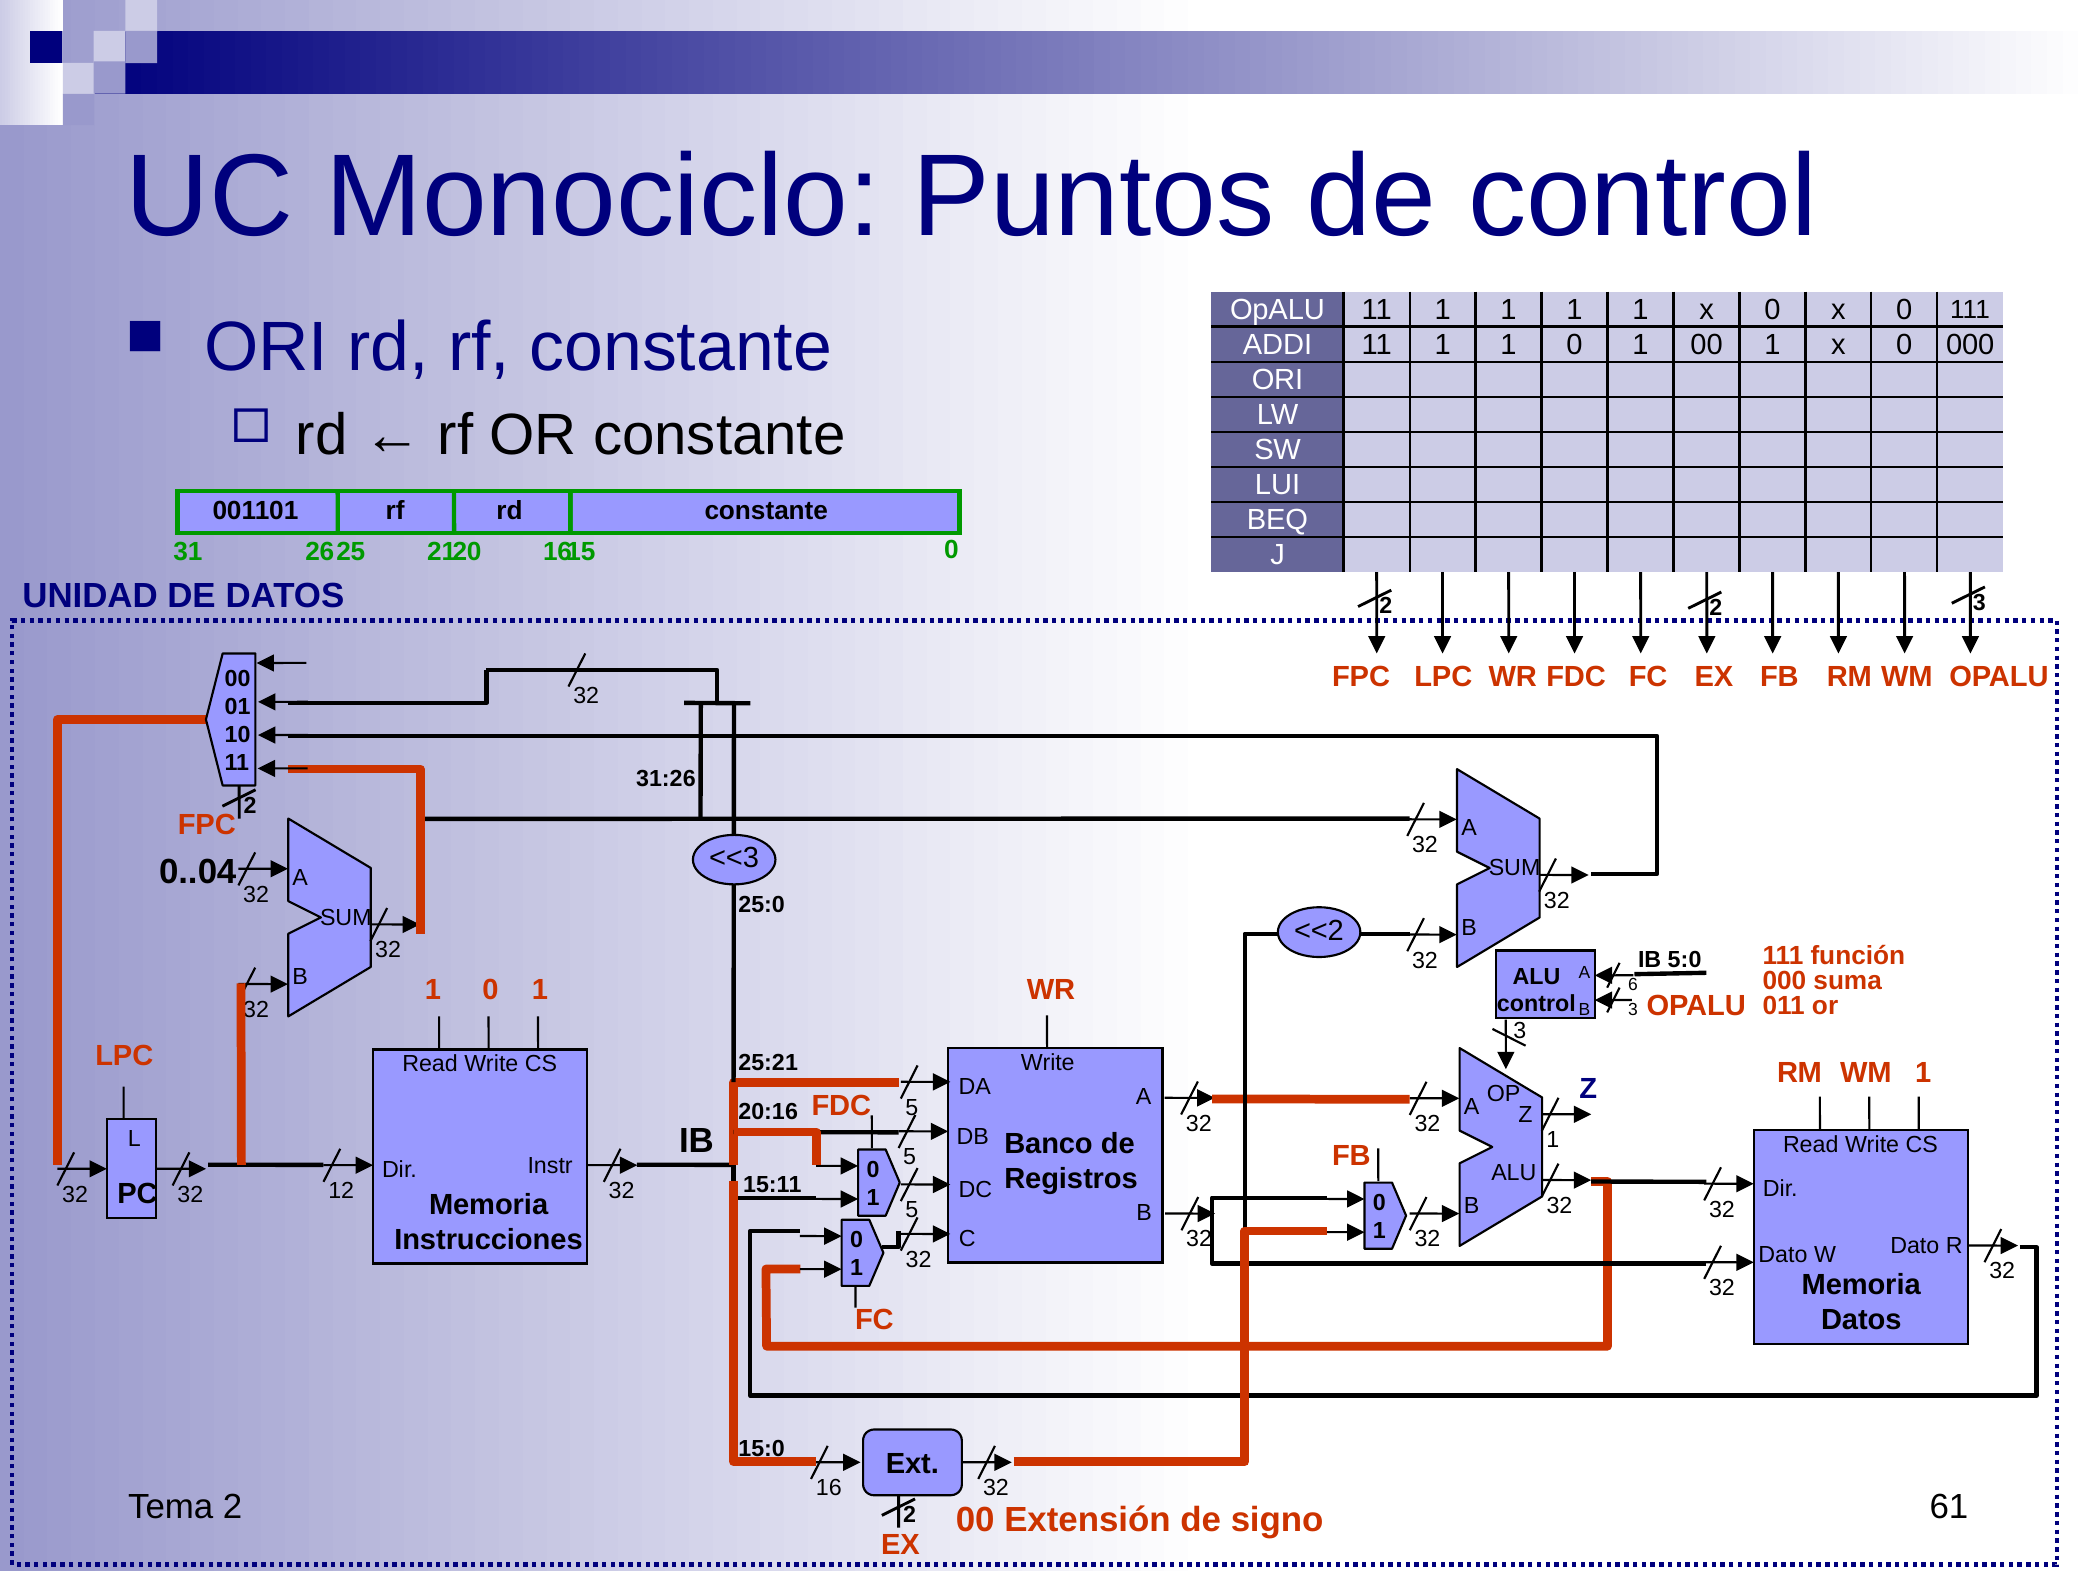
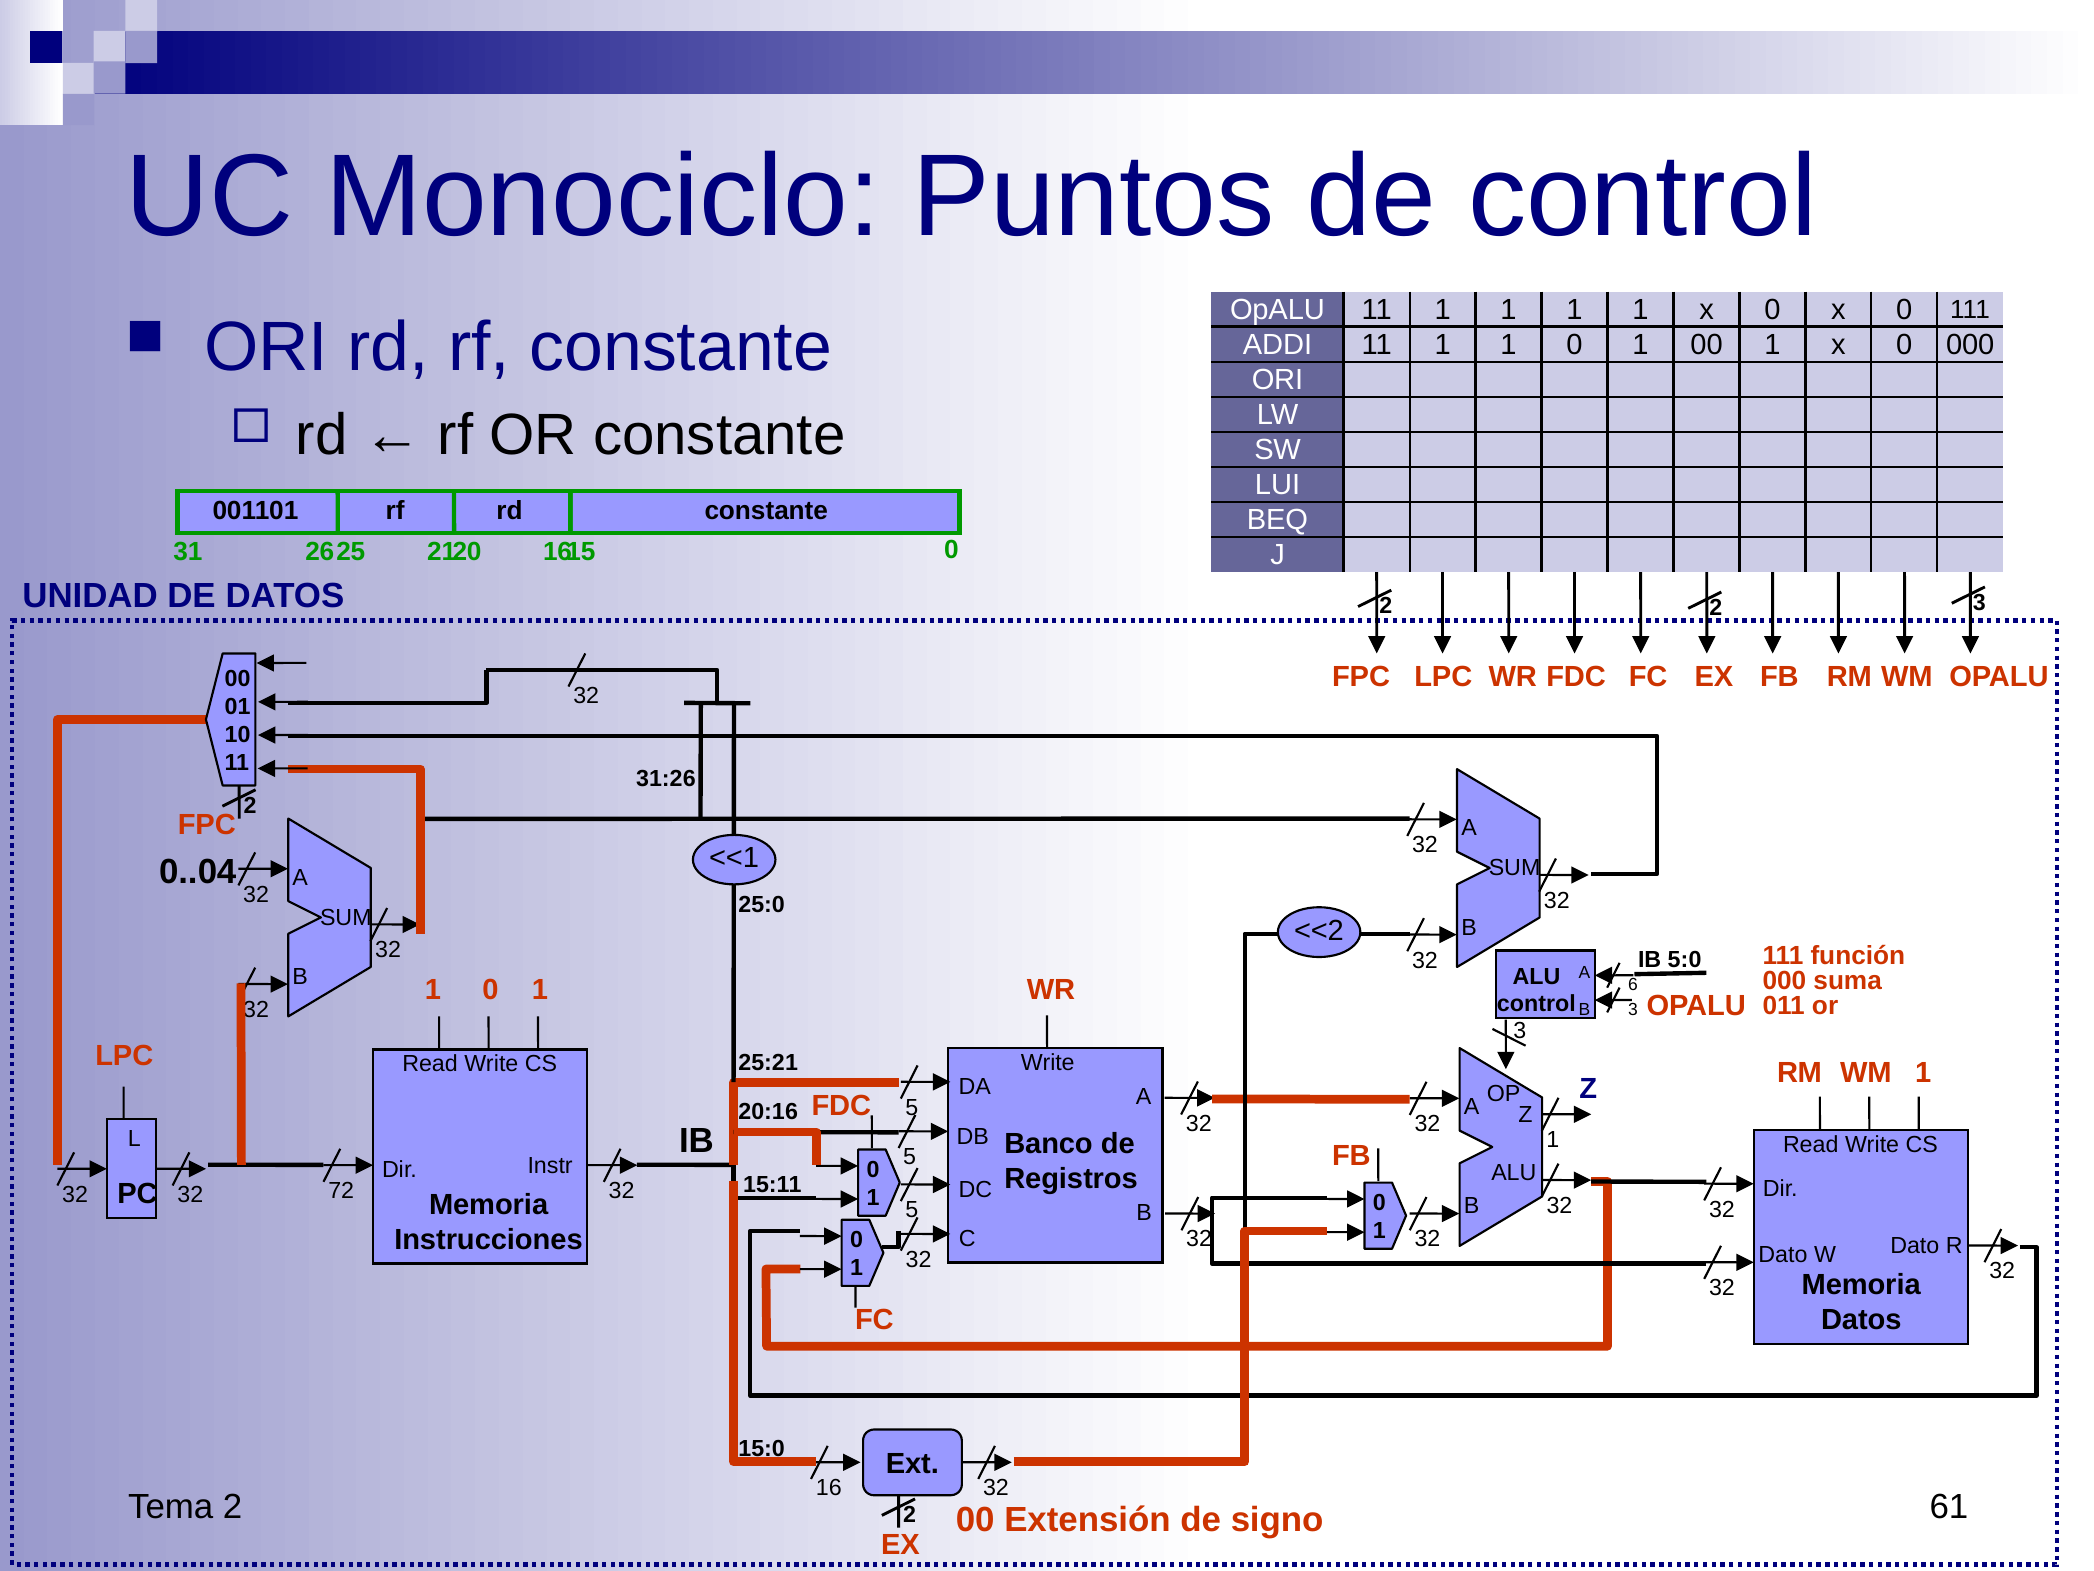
<<3: <<3 -> <<1 (734, 858)
12: 12 -> 72 (341, 1191)
